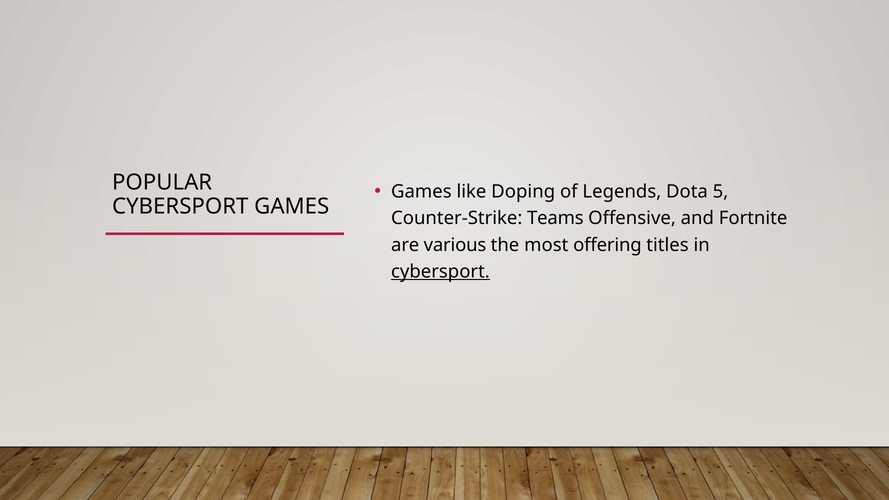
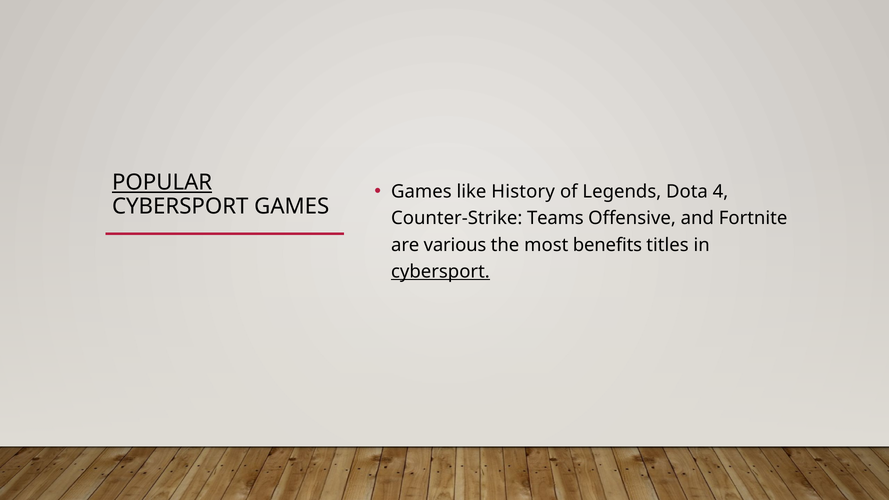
POPULAR underline: none -> present (162, 183)
Doping: Doping -> History (523, 192)
5: 5 -> 4 (721, 192)
offering: offering -> benefits (607, 245)
